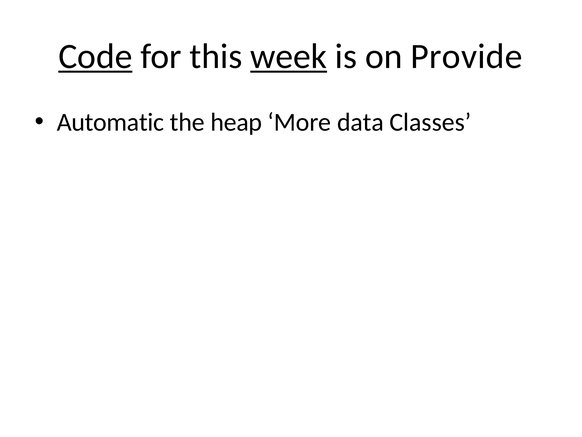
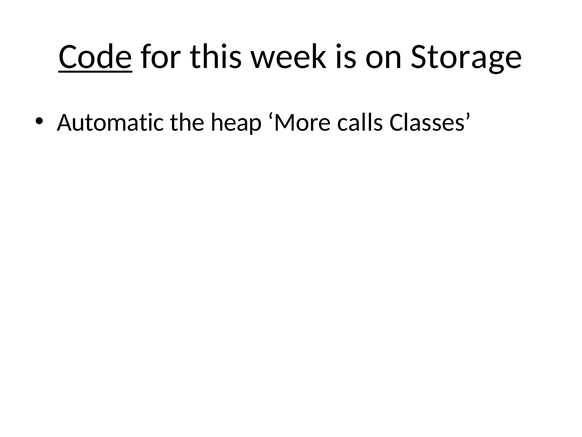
week underline: present -> none (289, 56)
Provide: Provide -> Storage (467, 56)
data: data -> calls (360, 122)
